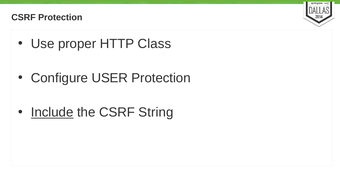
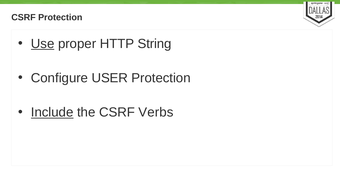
Use underline: none -> present (43, 44)
Class: Class -> String (155, 44)
String: String -> Verbs (156, 113)
